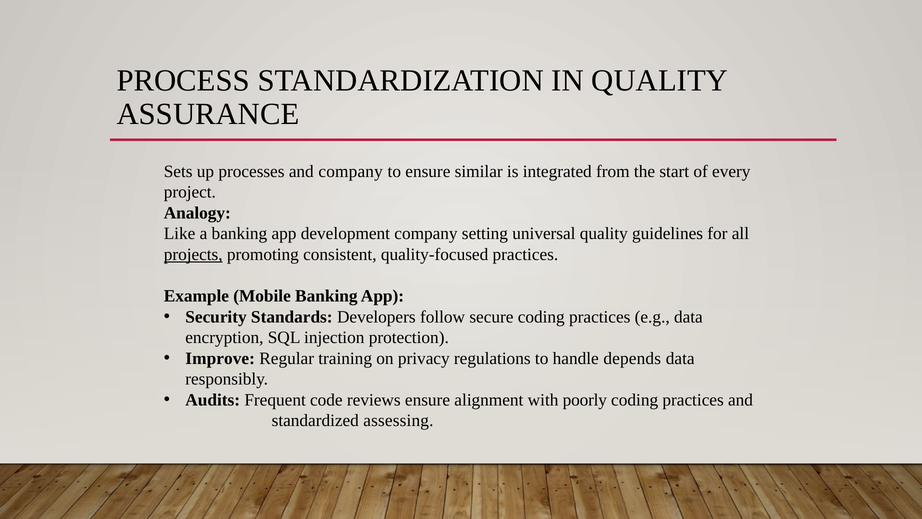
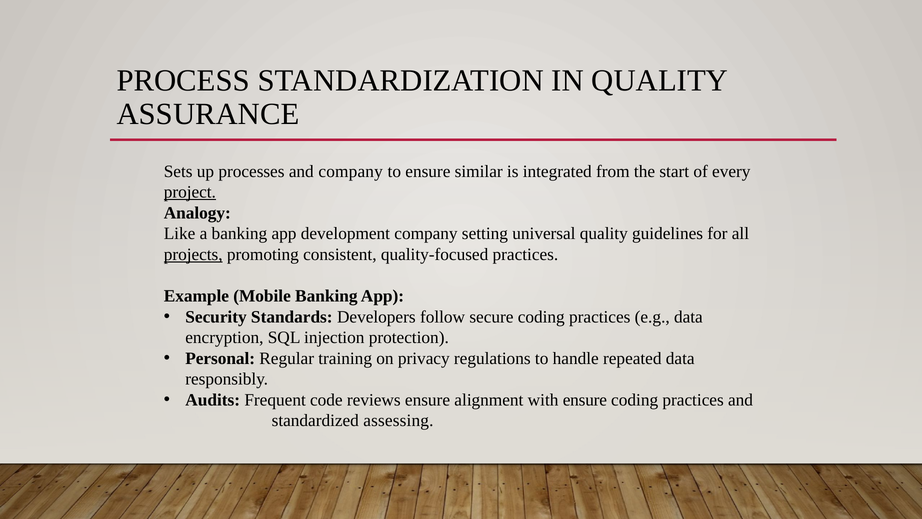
project underline: none -> present (190, 192)
Improve: Improve -> Personal (220, 358)
depends: depends -> repeated (632, 358)
with poorly: poorly -> ensure (585, 400)
